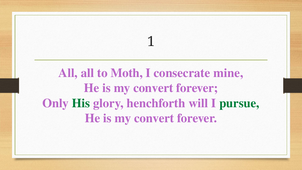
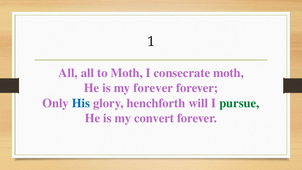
consecrate mine: mine -> moth (228, 73)
convert: convert -> forever (153, 88)
His colour: green -> blue (81, 103)
